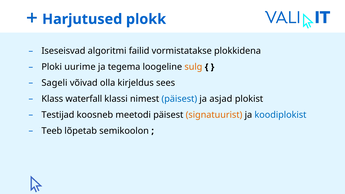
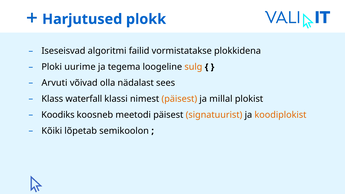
Sageli: Sageli -> Arvuti (54, 83)
kirjeldus: kirjeldus -> nädalast (136, 83)
päisest colour: blue -> orange (179, 99)
asjad: asjad -> millal (221, 99)
Testijad: Testijad -> Koodiks (58, 115)
koodiplokist colour: blue -> orange (280, 115)
Teeb: Teeb -> Kõiki (52, 131)
